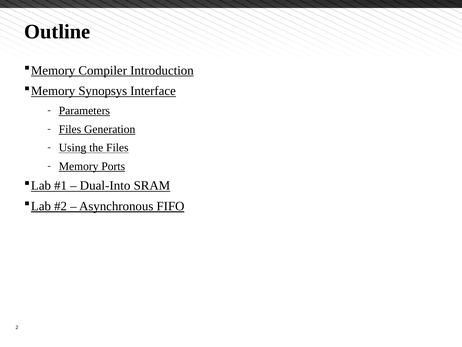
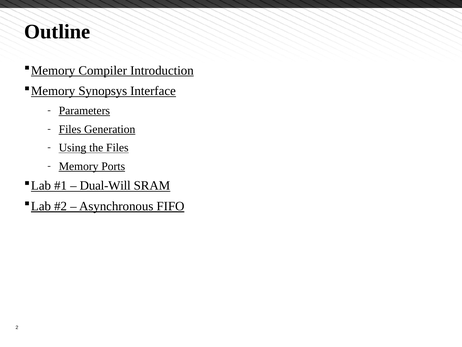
Dual-Into: Dual-Into -> Dual-Will (105, 185)
